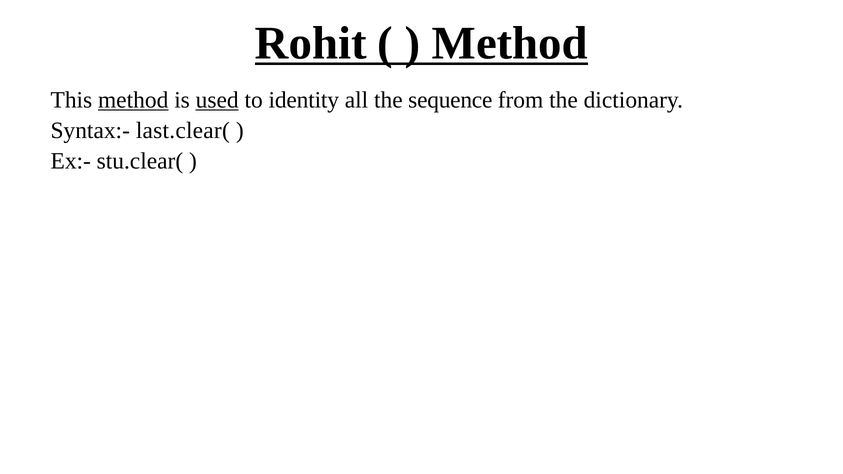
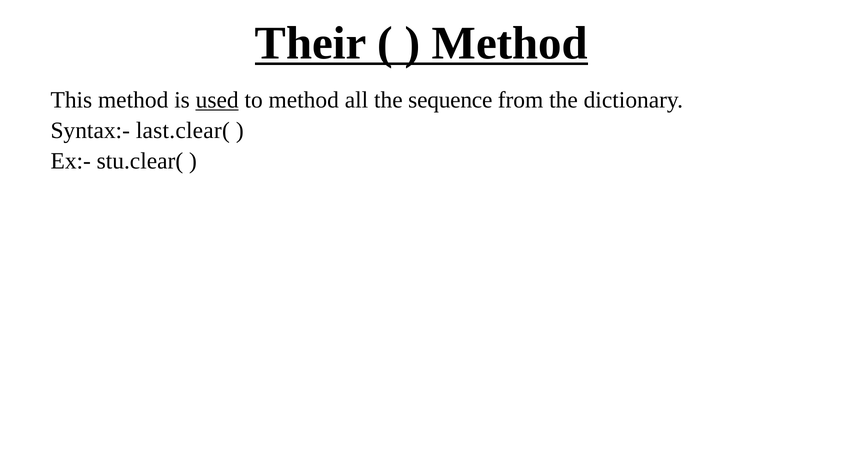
Rohit: Rohit -> Their (311, 43)
method underline: present -> none (133, 100)
to identity: identity -> method (304, 100)
